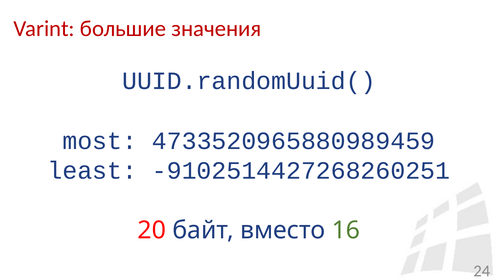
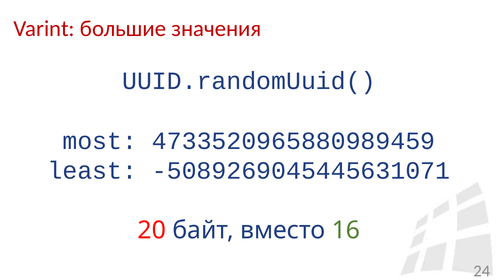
-9102514427268260251: -9102514427268260251 -> -5089269045445631071 (301, 170)
